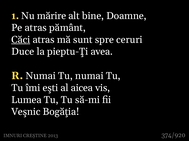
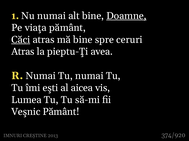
Nu mărire: mărire -> numai (51, 16)
Doamne underline: none -> present (126, 16)
Pe atras: atras -> viaţa (36, 28)
mă sunt: sunt -> bine (83, 40)
Duce: Duce -> Atras (23, 52)
Veşnic Bogăţia: Bogăţia -> Pământ (61, 112)
